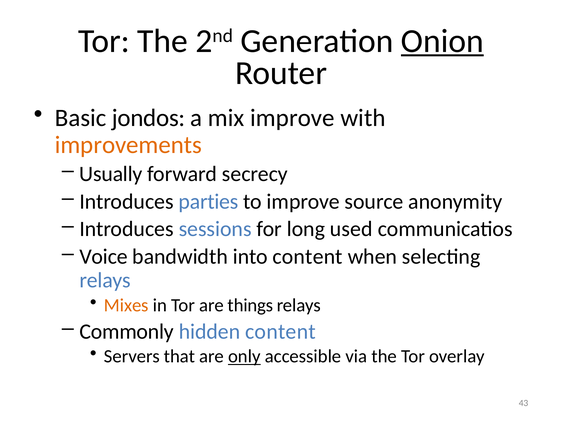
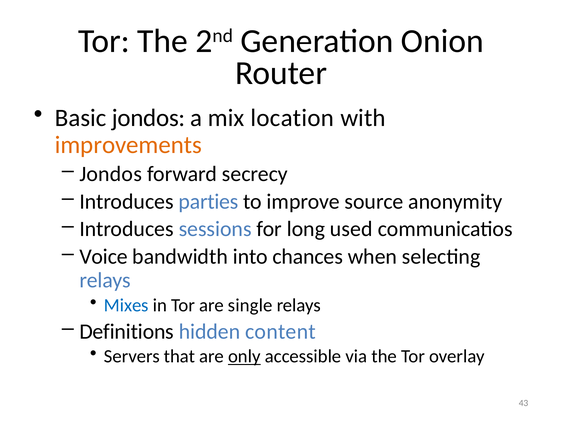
Onion underline: present -> none (442, 41)
mix improve: improve -> location (292, 118)
Usually: Usually -> Jondos (111, 174)
into content: content -> chances (308, 256)
Mixes colour: orange -> blue (126, 305)
things: things -> single (250, 305)
Commonly: Commonly -> Definitions (127, 331)
